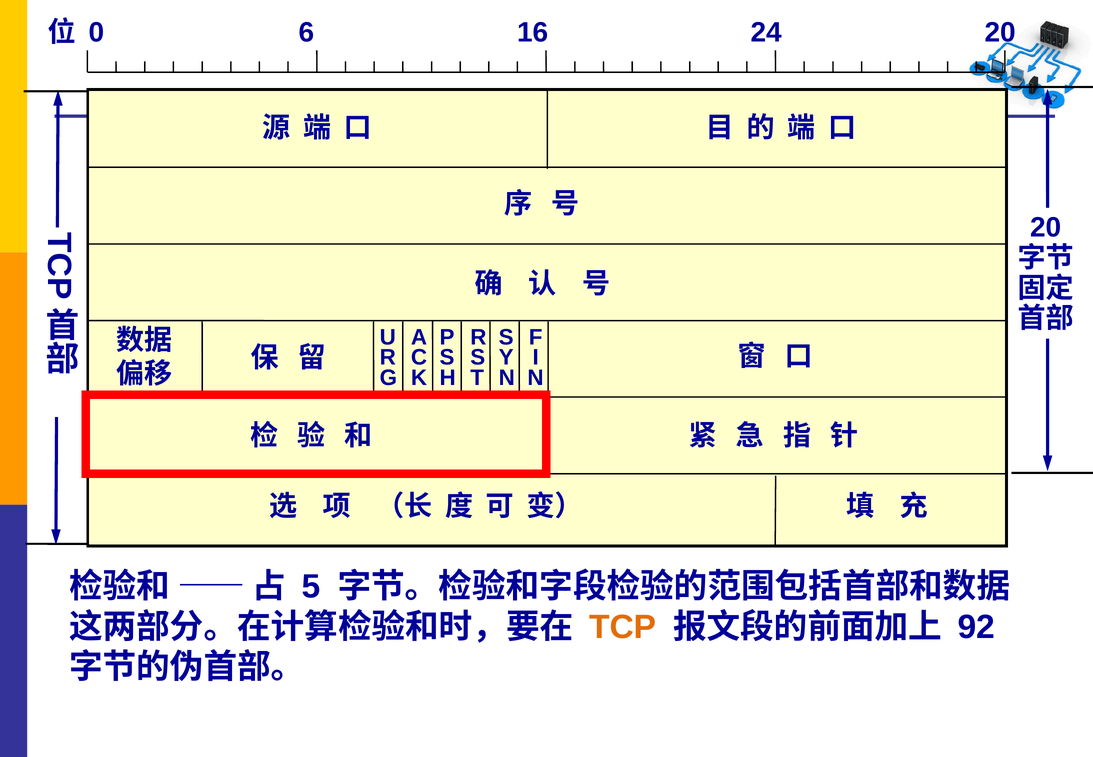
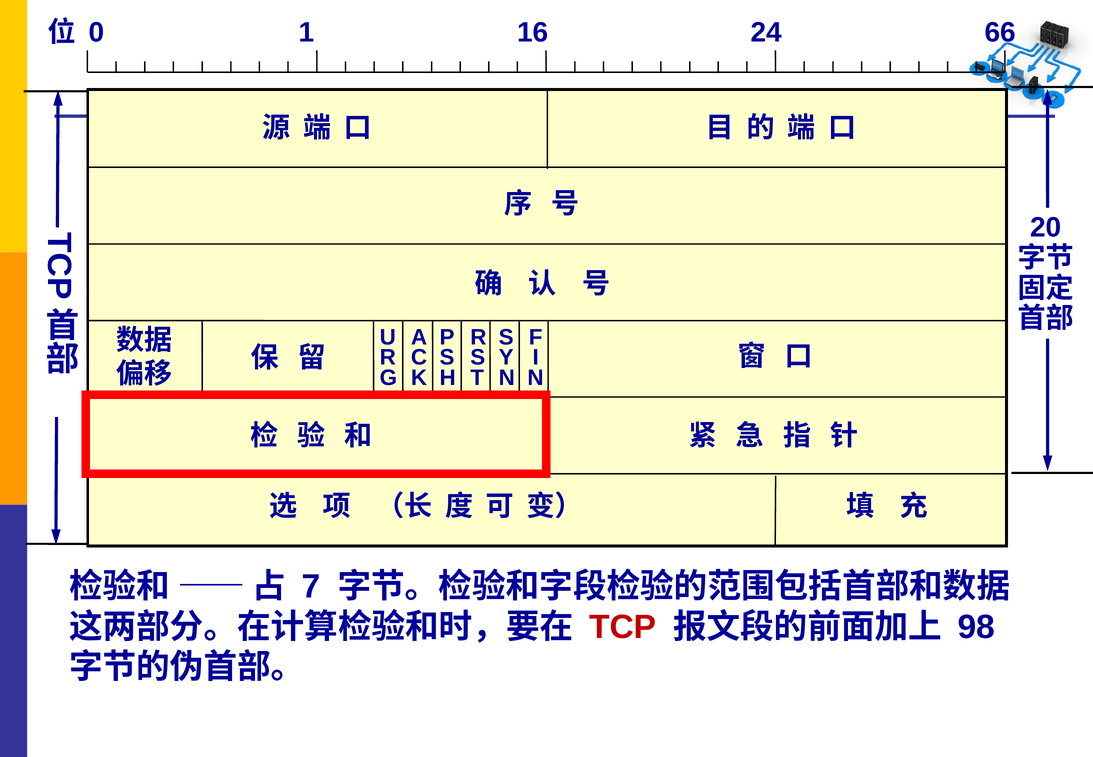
6: 6 -> 1 (307, 32)
24 20: 20 -> 66 (1000, 32)
5: 5 -> 7 (311, 586)
TCP colour: orange -> red (623, 627)
92: 92 -> 98 (976, 627)
